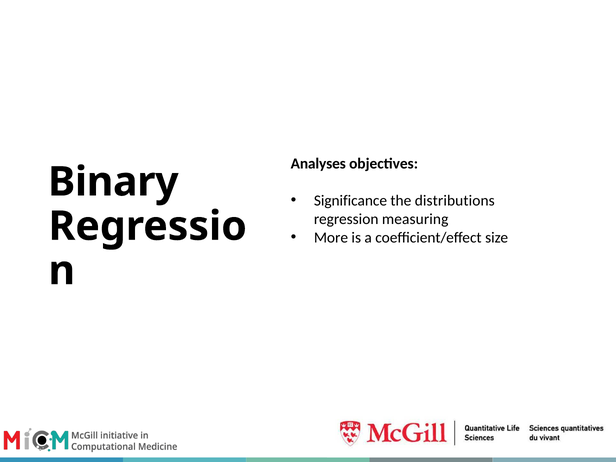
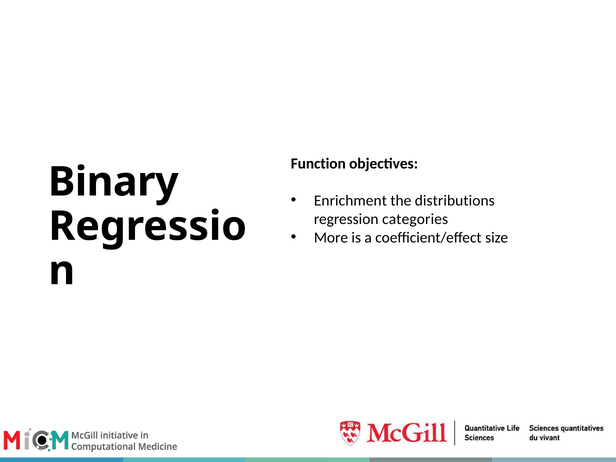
Analyses: Analyses -> Function (318, 164)
Significance: Significance -> Enrichment (350, 201)
measuring: measuring -> categories (415, 219)
